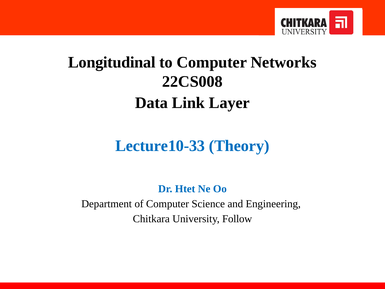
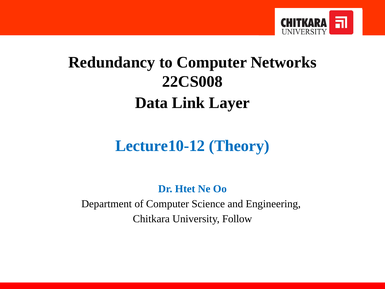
Longitudinal: Longitudinal -> Redundancy (112, 62)
Lecture10-33: Lecture10-33 -> Lecture10-12 (160, 146)
